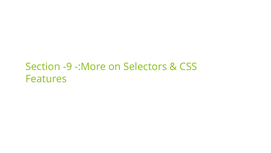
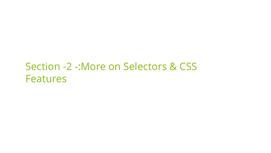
-9: -9 -> -2 (68, 66)
